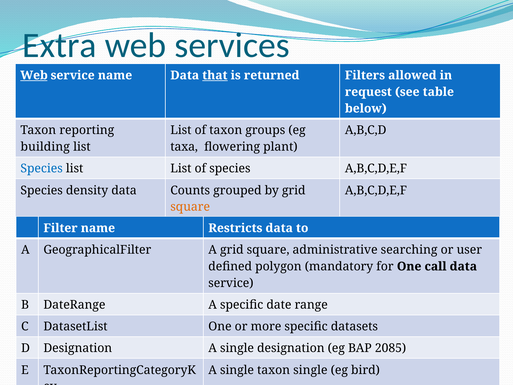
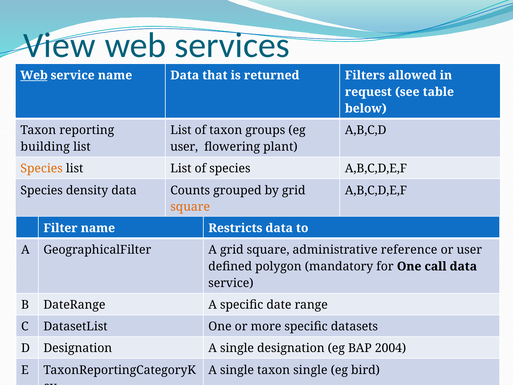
Extra: Extra -> View (59, 45)
that underline: present -> none (215, 75)
taxa: taxa -> user (184, 147)
Species colour: blue -> orange (42, 168)
searching: searching -> reference (409, 250)
2085: 2085 -> 2004 (391, 348)
